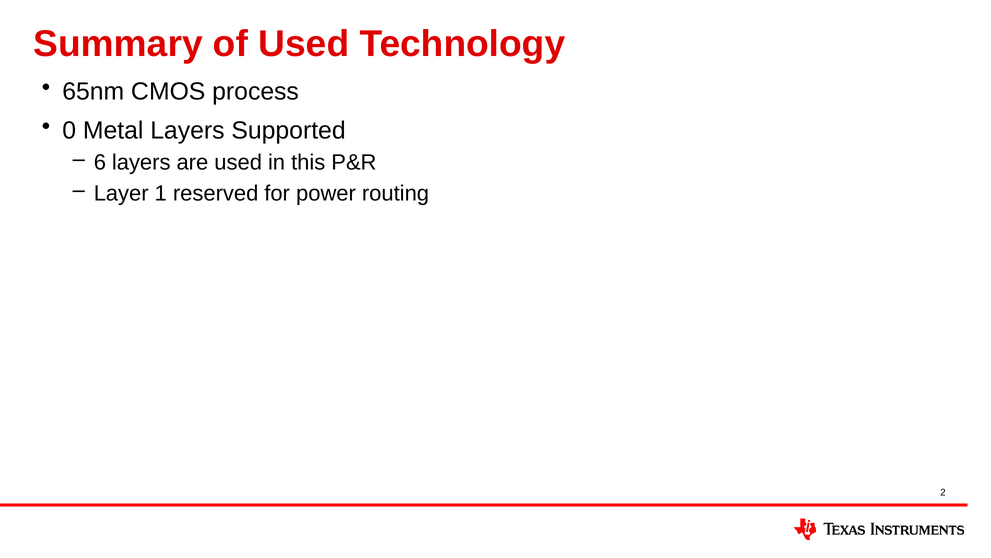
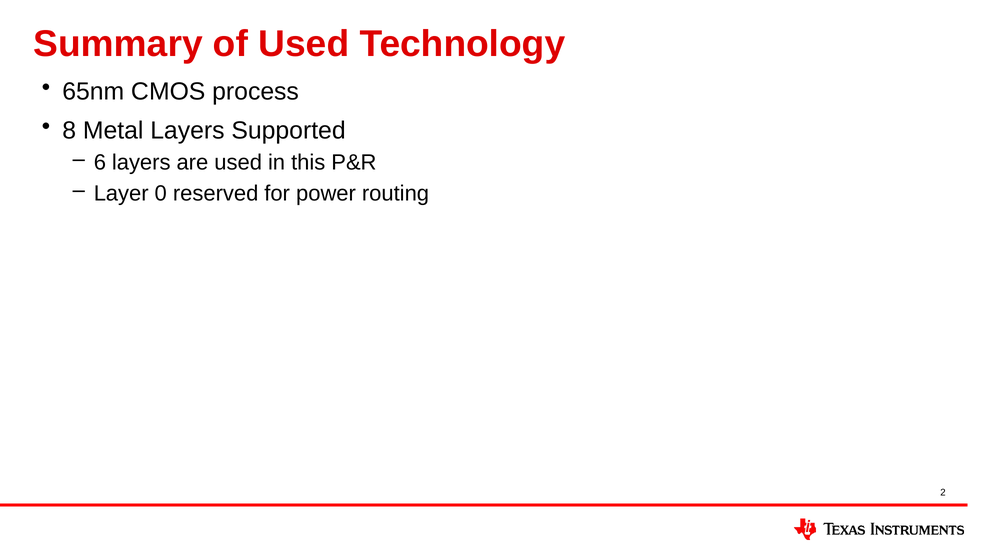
0: 0 -> 8 (69, 130)
1: 1 -> 0 (161, 193)
